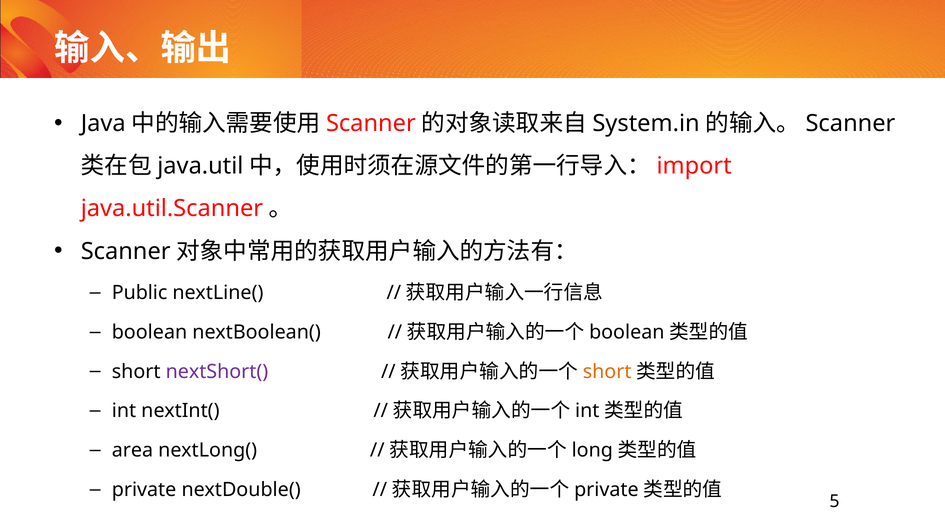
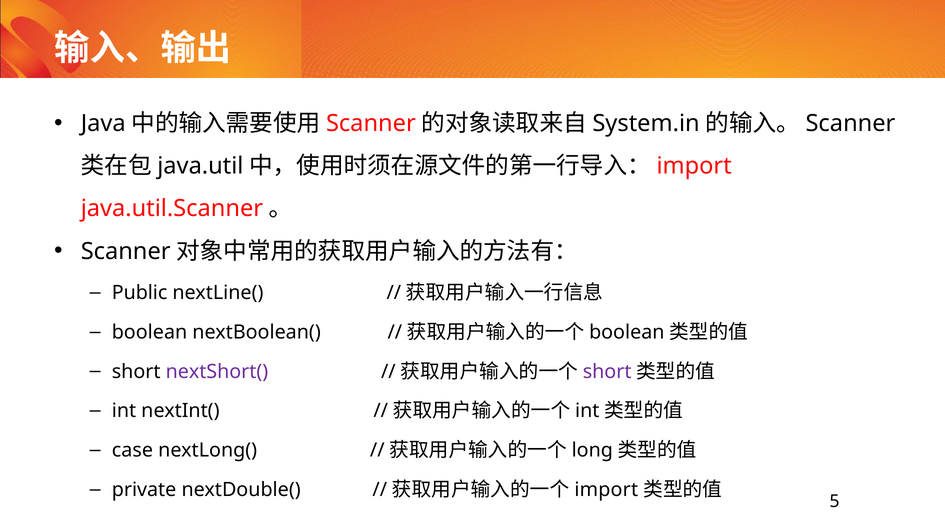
short colour: orange -> purple (607, 371)
area: area -> case (132, 450)
private: private -> import (606, 489)
